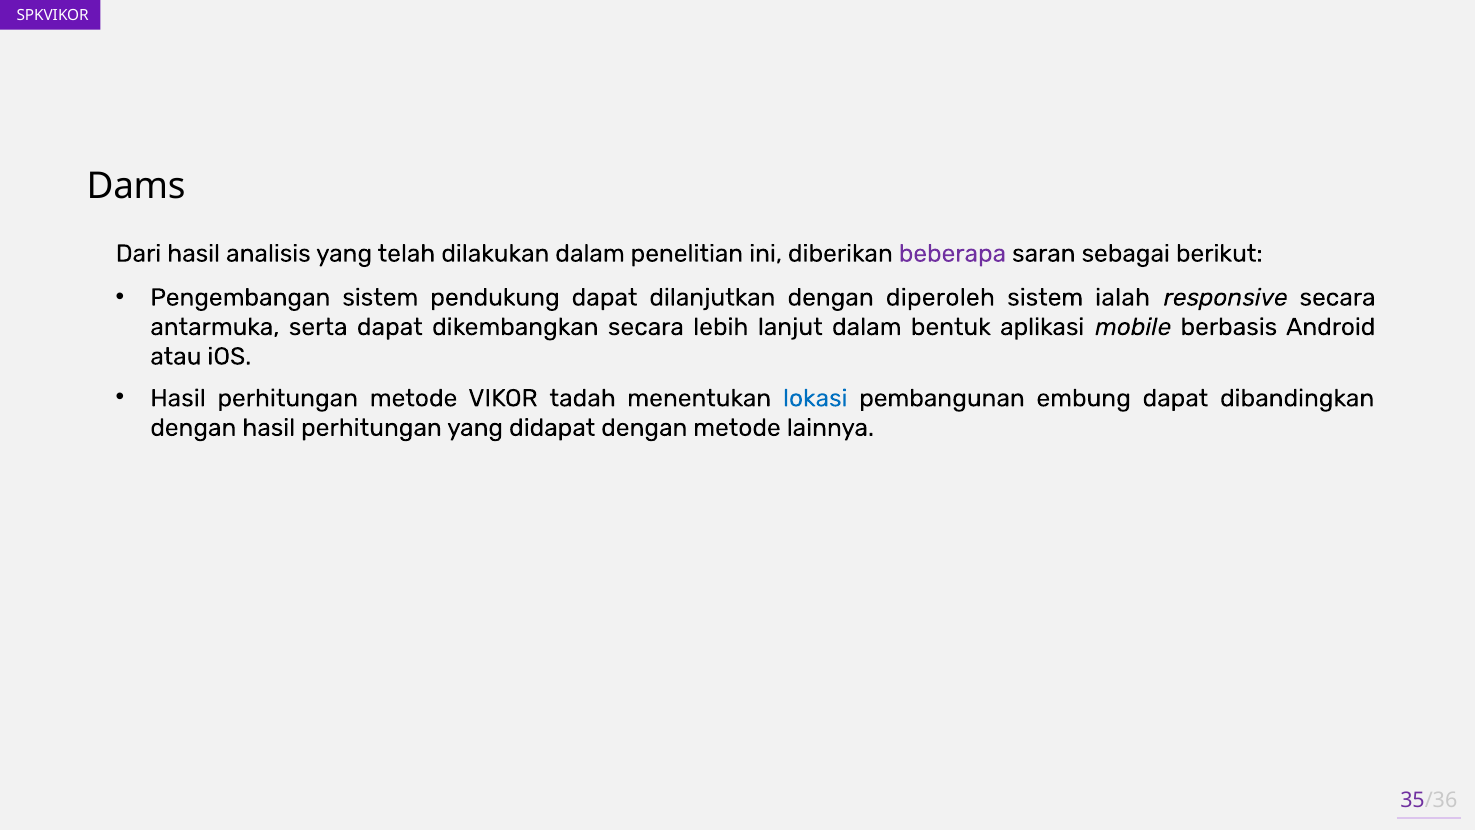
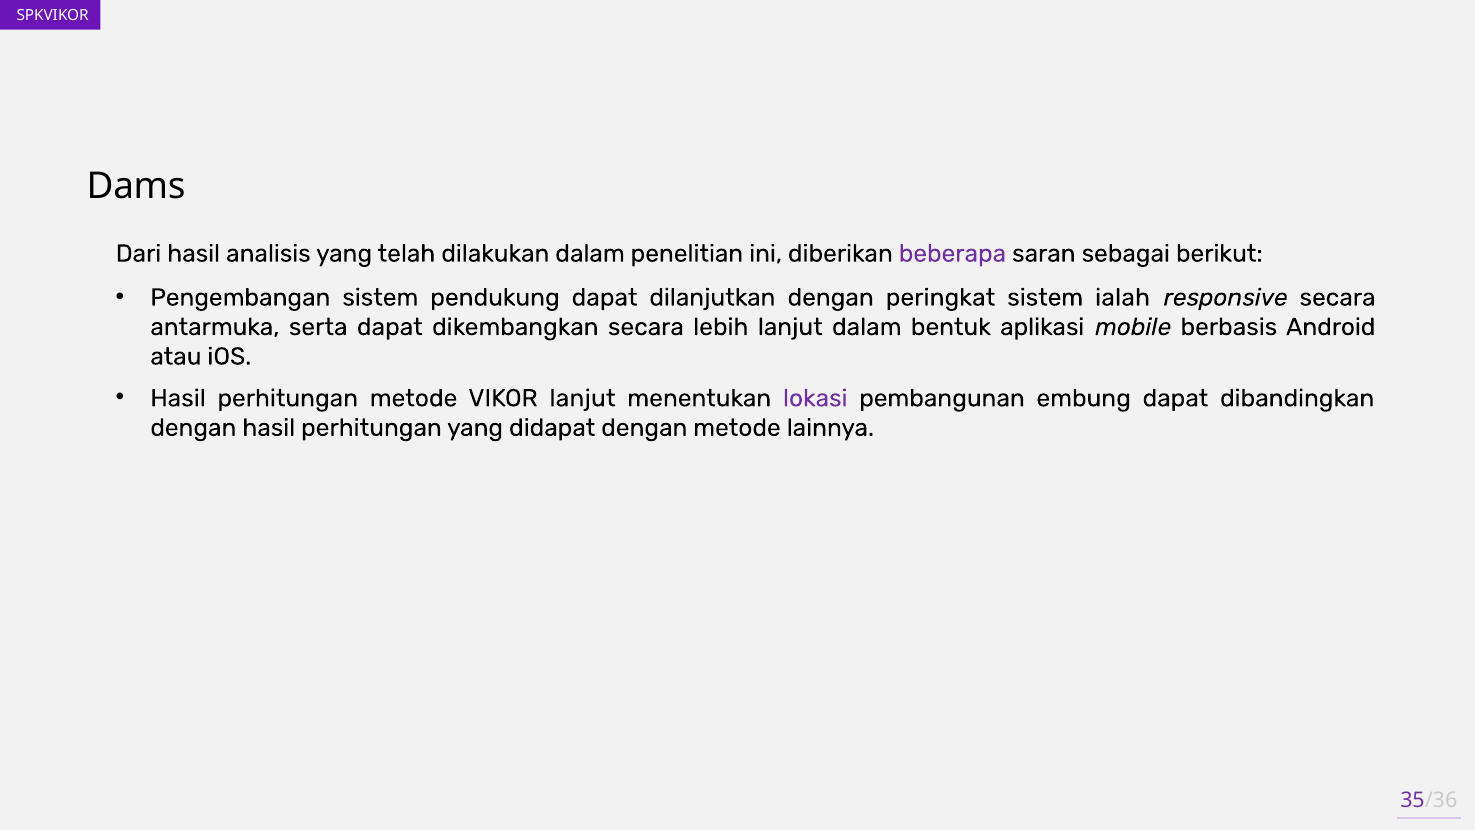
diperoleh: diperoleh -> peringkat (940, 297)
VIKOR tadah: tadah -> lanjut (583, 398)
lokasi colour: blue -> purple (815, 398)
